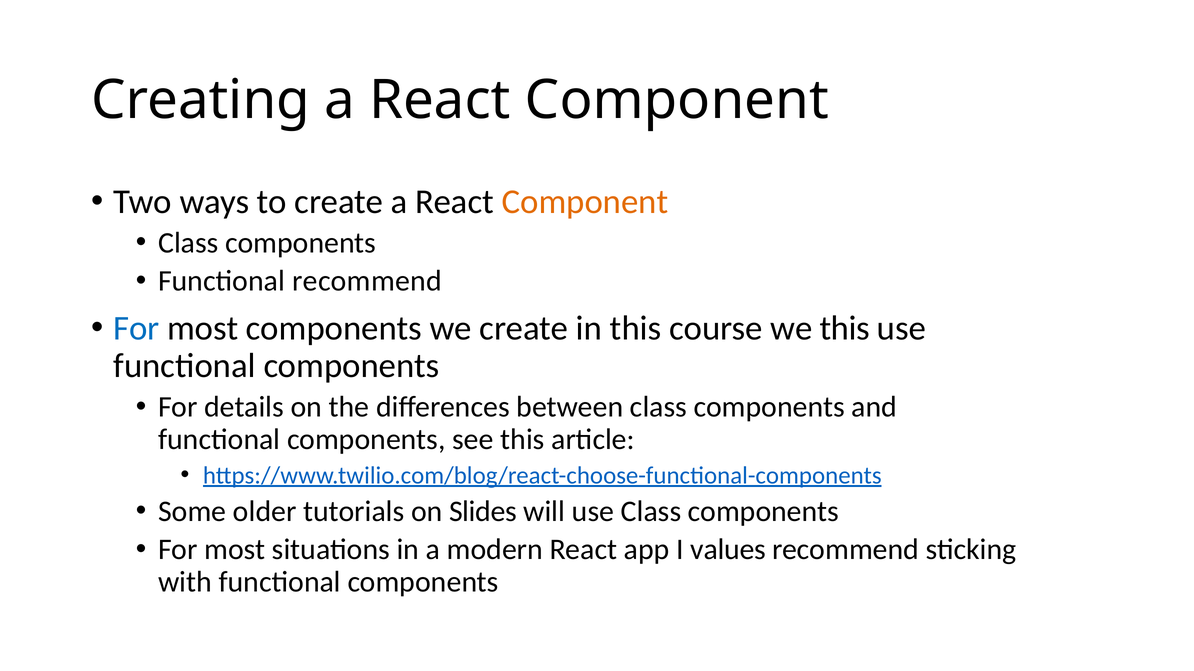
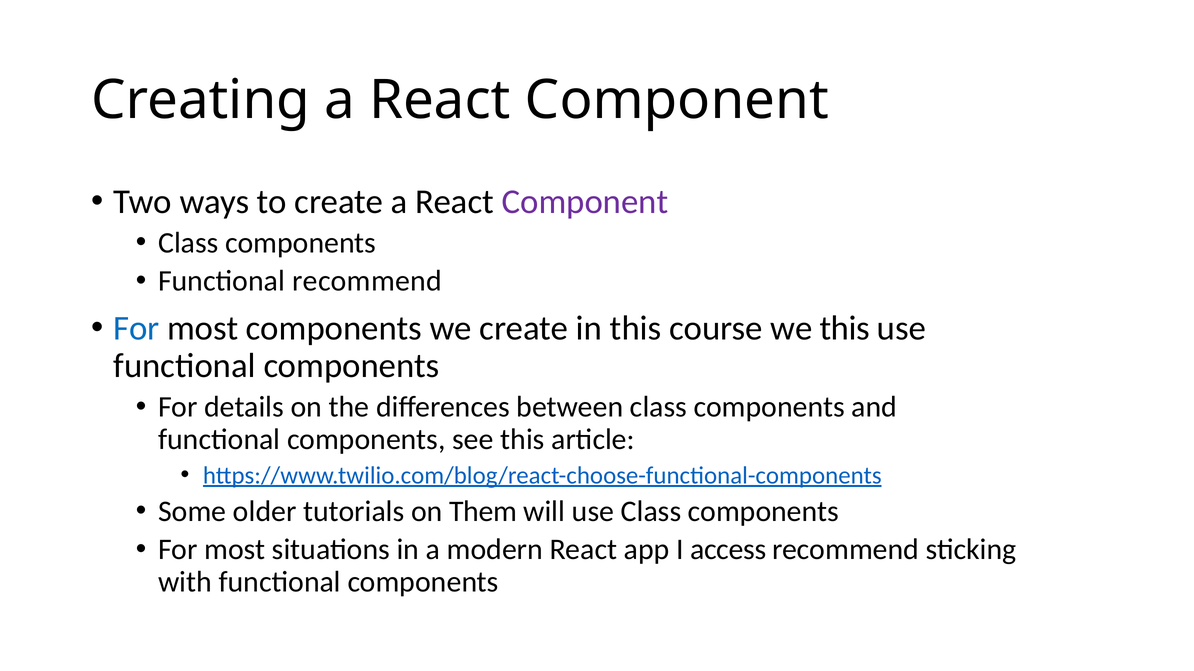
Component colour: orange -> purple (585, 202)
Slides: Slides -> Them (483, 512)
values: values -> access (728, 550)
